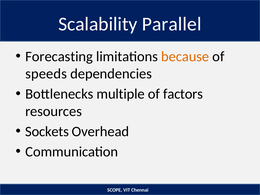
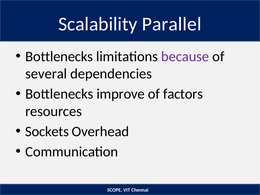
Forecasting: Forecasting -> Bottlenecks (59, 56)
because colour: orange -> purple (185, 56)
speeds: speeds -> several (46, 74)
multiple: multiple -> improve (121, 94)
